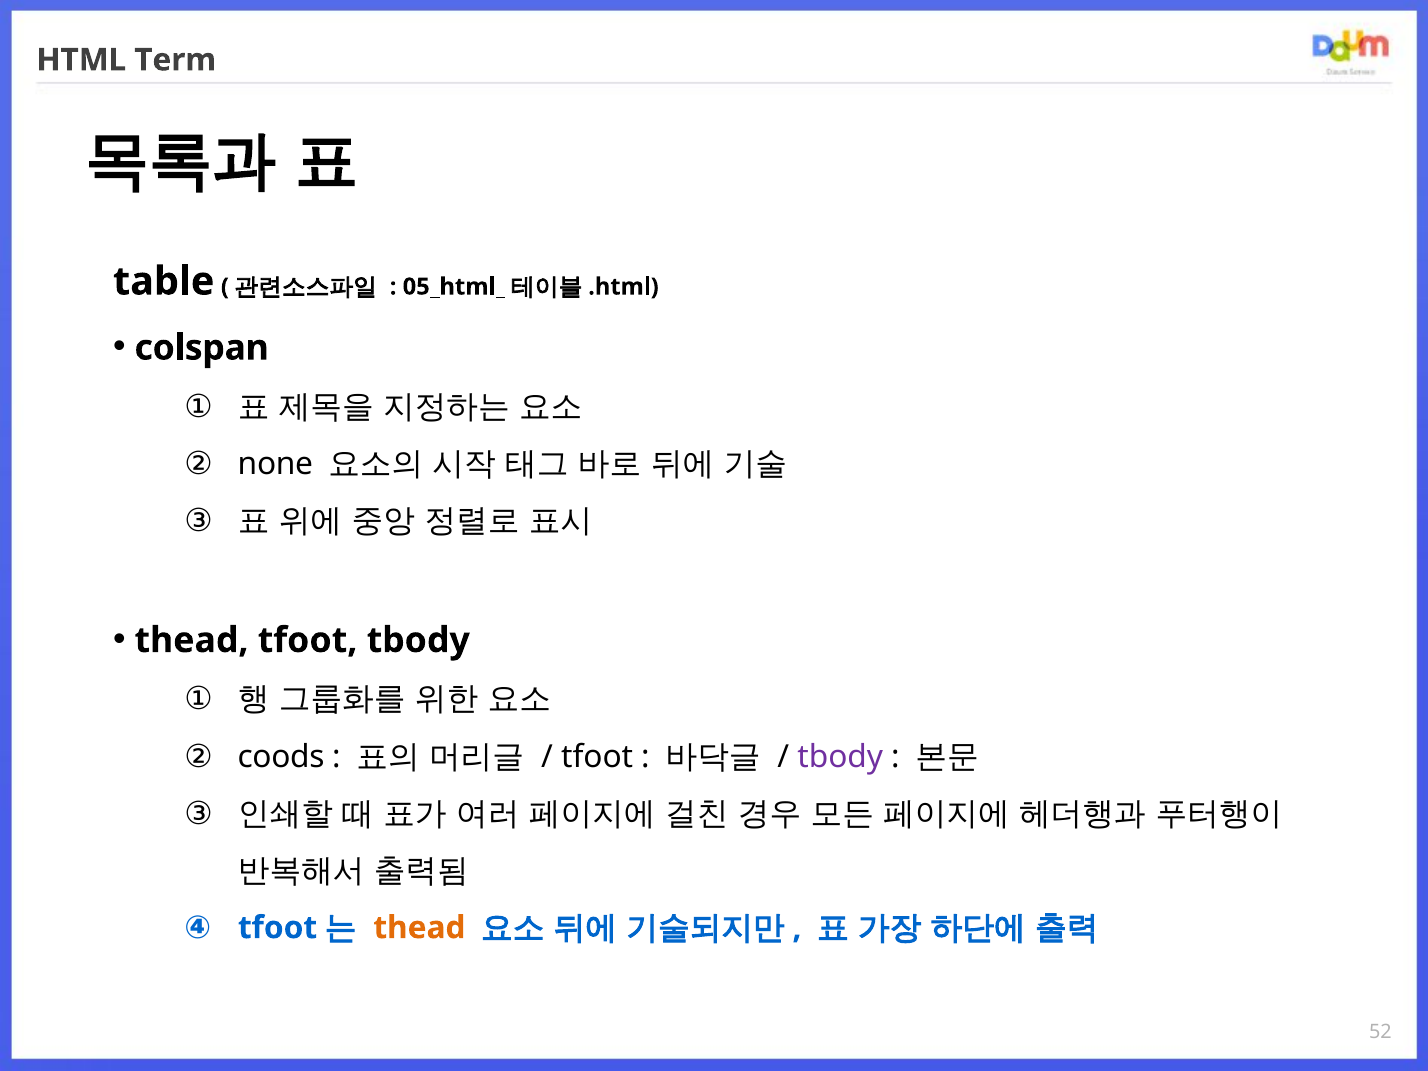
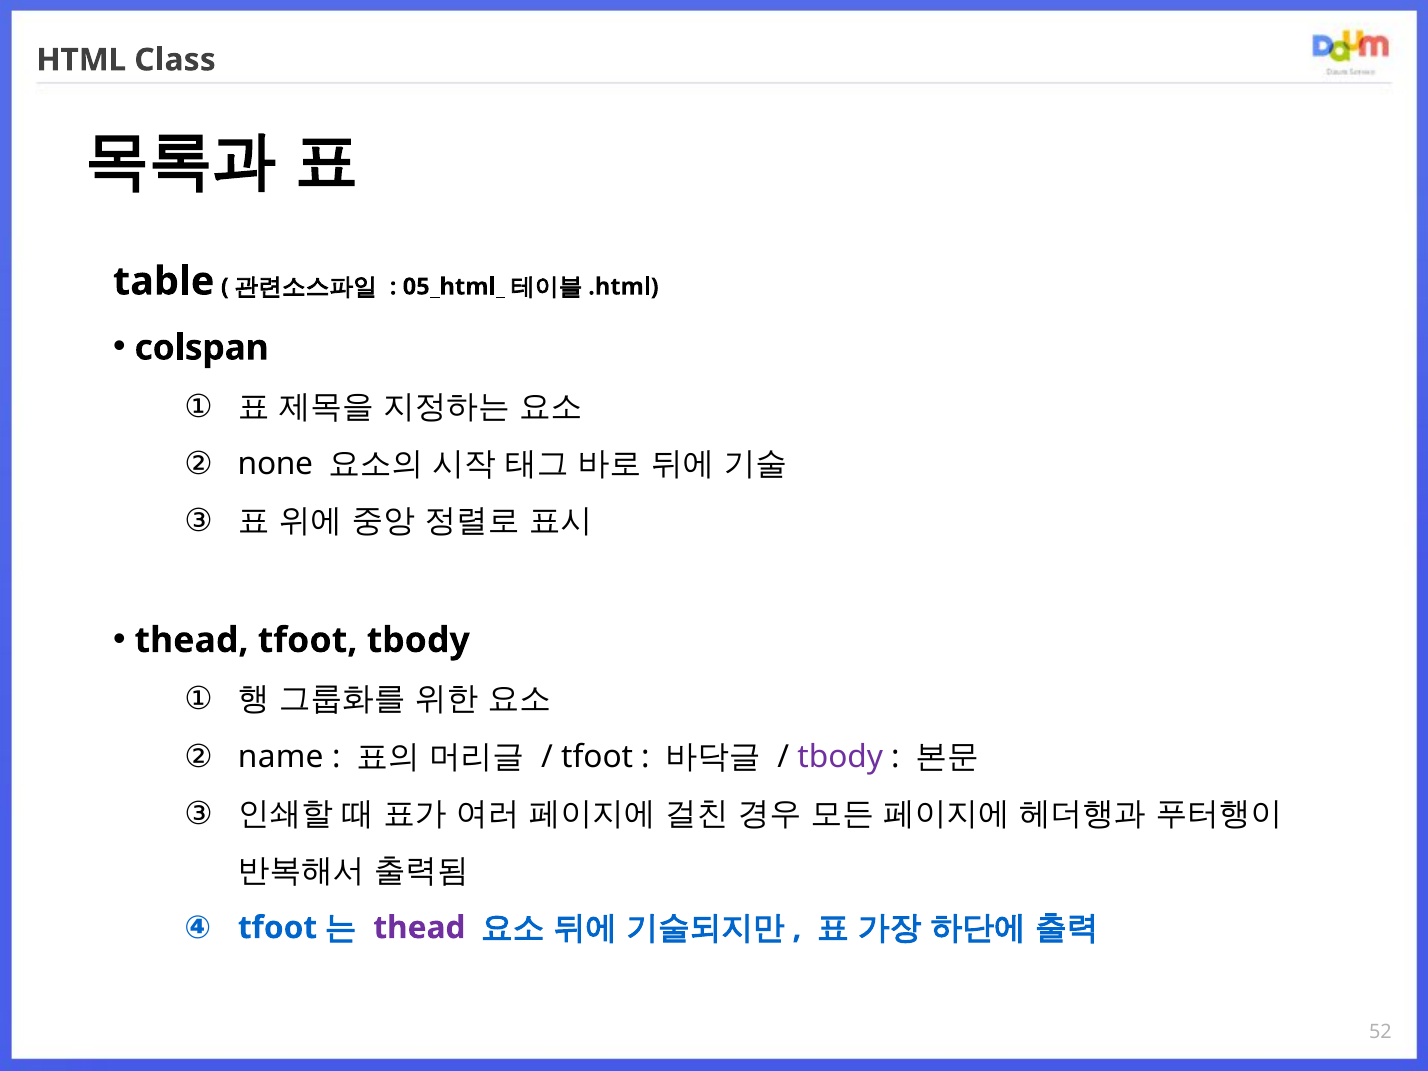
Term: Term -> Class (175, 60)
coods: coods -> name (281, 757)
thead colour: orange -> purple (419, 928)
